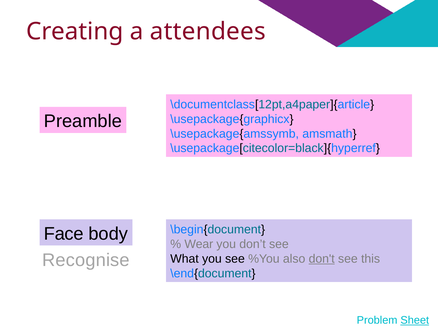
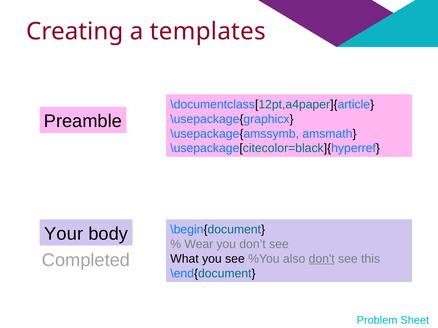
attendees: attendees -> templates (208, 32)
Face: Face -> Your (64, 234)
Recognise: Recognise -> Completed (86, 261)
Sheet underline: present -> none (415, 321)
